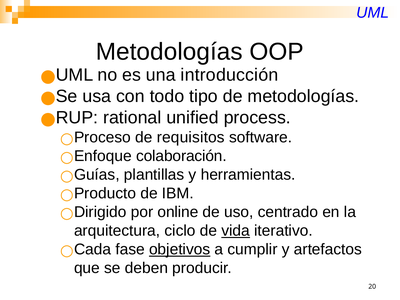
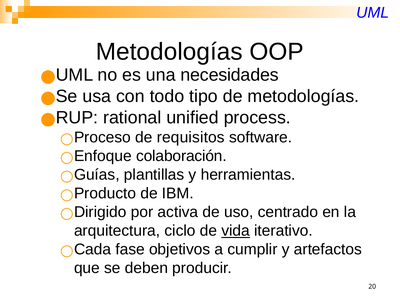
introducción: introducción -> necesidades (230, 75)
online: online -> activa (178, 212)
objetivos underline: present -> none (180, 249)
